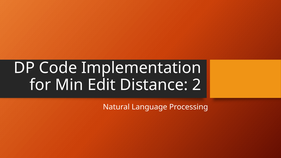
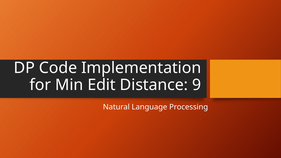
2: 2 -> 9 (197, 85)
